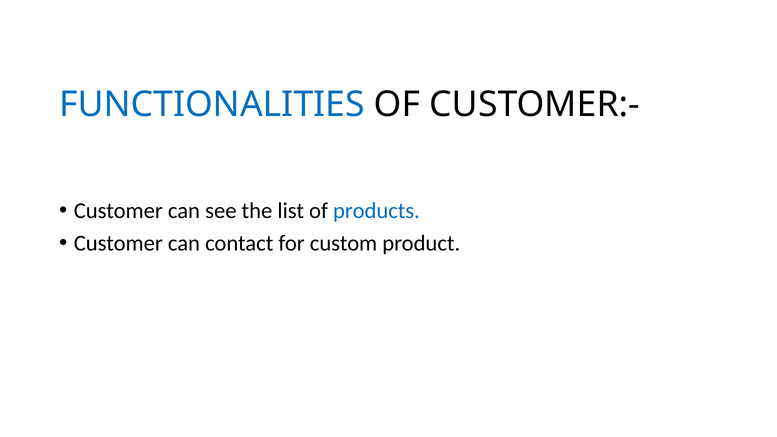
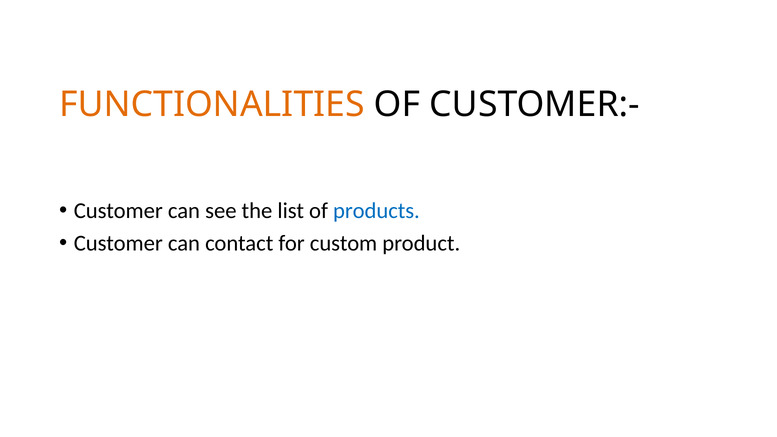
FUNCTIONALITIES colour: blue -> orange (212, 104)
